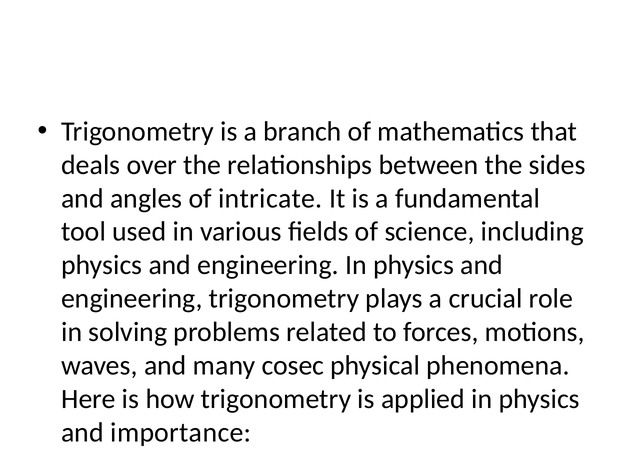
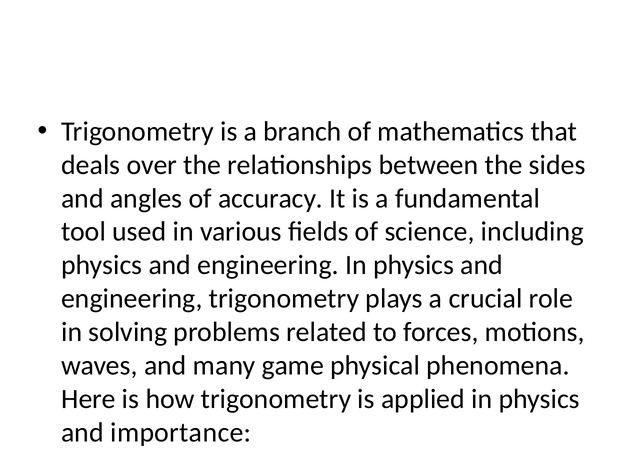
intricate: intricate -> accuracy (271, 198)
cosec: cosec -> game (293, 366)
